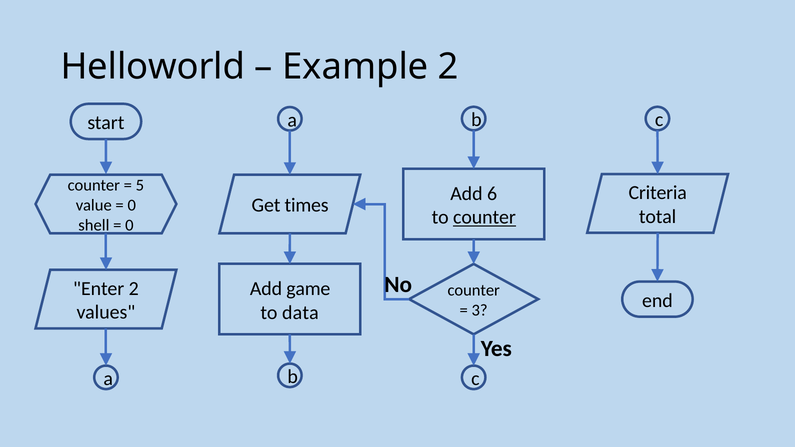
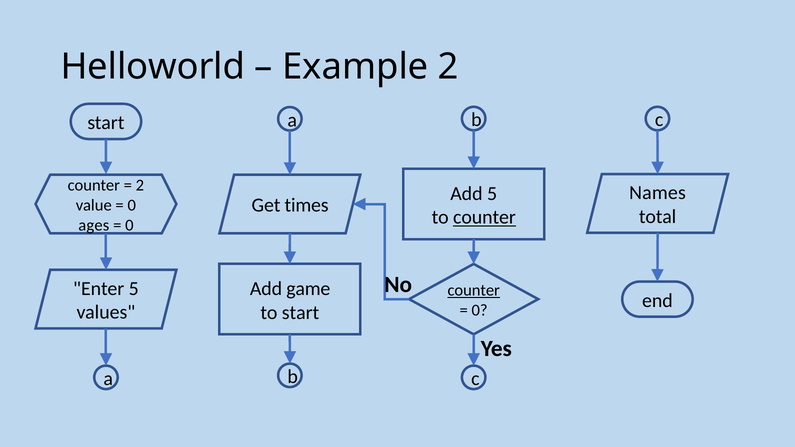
5: 5 -> 2 (140, 185)
Criteria: Criteria -> Names (657, 193)
Add 6: 6 -> 5 (492, 194)
shell: shell -> ages (94, 225)
Enter 2: 2 -> 5 (134, 289)
counter underline: none -> present (474, 290)
3: 3 -> 0 (480, 310)
to data: data -> start (301, 313)
